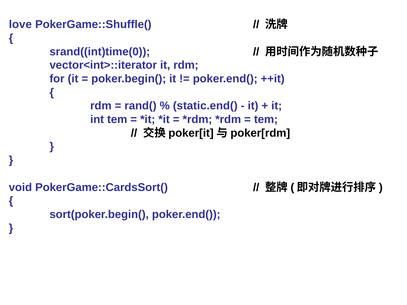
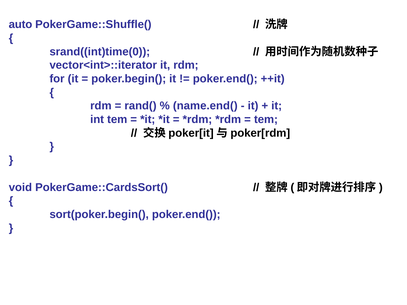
love: love -> auto (20, 25)
static.end(: static.end( -> name.end( (205, 106)
